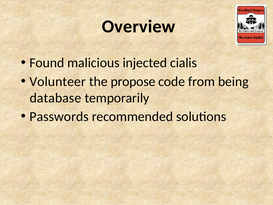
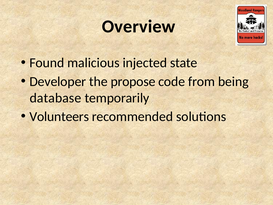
cialis: cialis -> state (184, 63)
Volunteer: Volunteer -> Developer (58, 81)
Passwords: Passwords -> Volunteers (59, 116)
